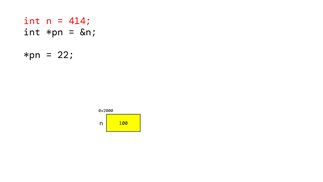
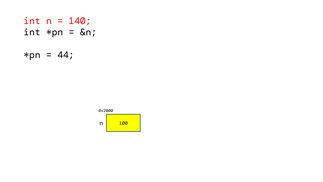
414: 414 -> 140 (80, 21)
22: 22 -> 44 (66, 55)
